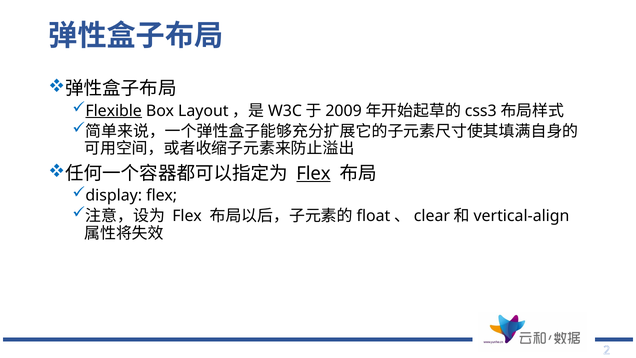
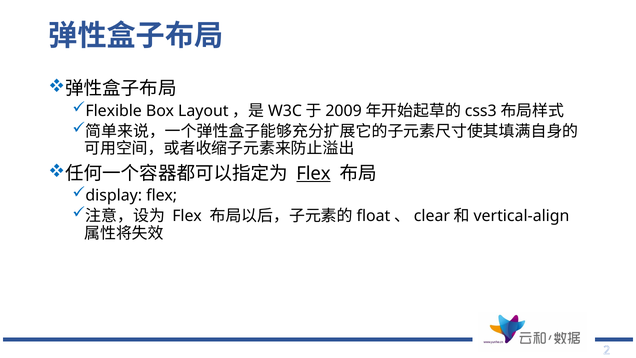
Flexible underline: present -> none (114, 111)
